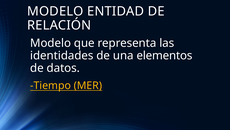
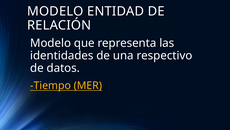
elementos: elementos -> respectivo (164, 55)
